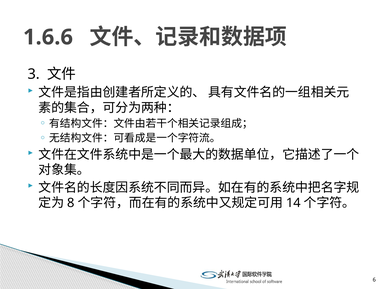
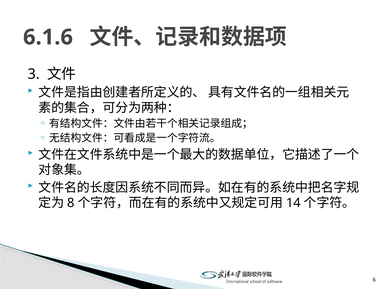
1.6.6: 1.6.6 -> 6.1.6 (48, 37)
